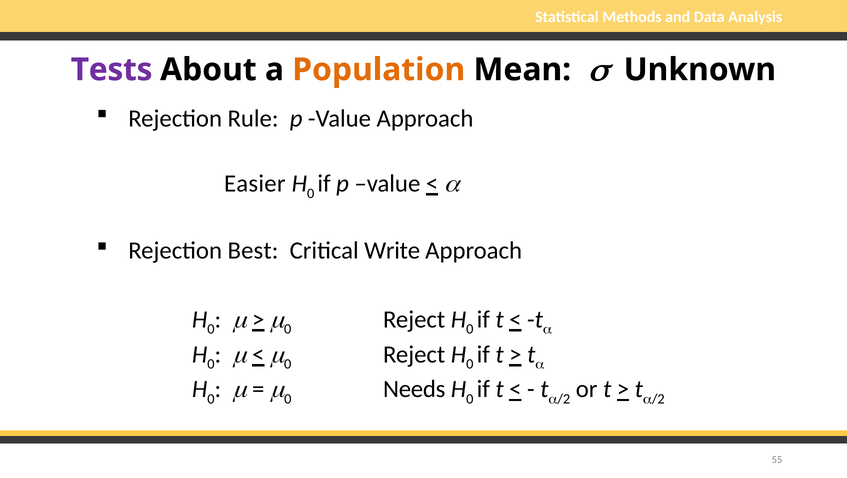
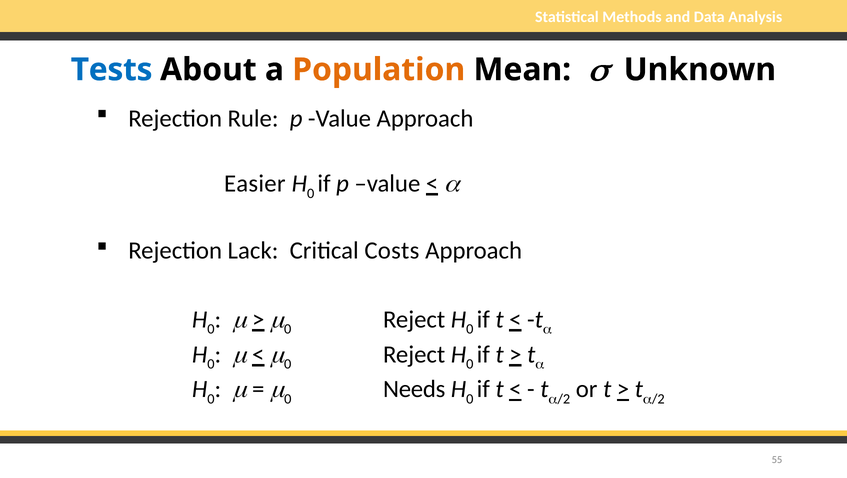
Tests colour: purple -> blue (112, 70)
Best: Best -> Lack (253, 250)
Write: Write -> Costs (392, 250)
